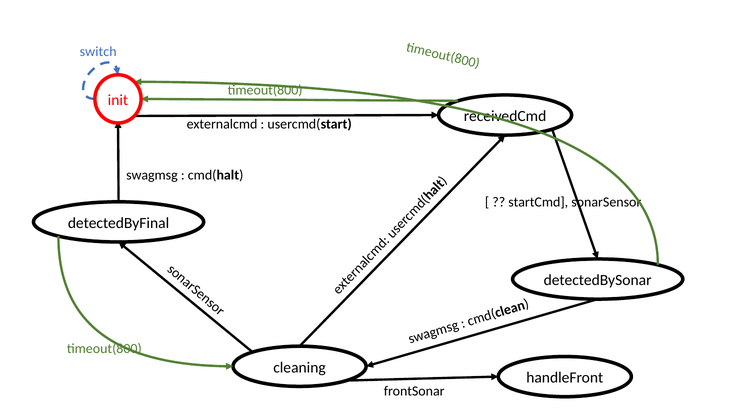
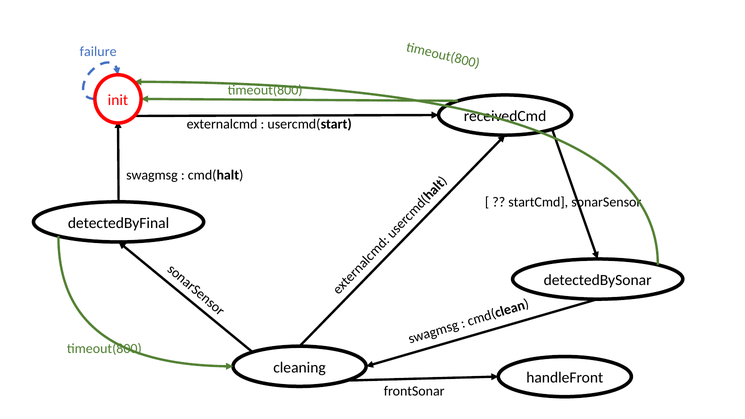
switch: switch -> failure (98, 51)
